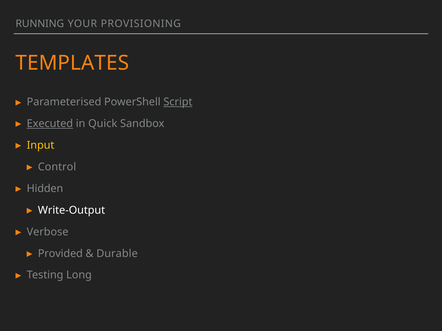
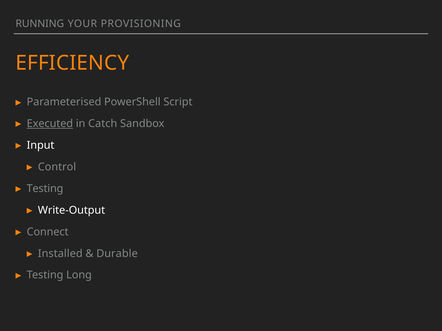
TEMPLATES: TEMPLATES -> EFFICIENCY (72, 63)
Script underline: present -> none (178, 102)
Quick: Quick -> Catch (103, 124)
Input colour: yellow -> white (41, 146)
Hidden: Hidden -> Testing (45, 189)
Verbose: Verbose -> Connect (48, 232)
Provided: Provided -> Installed (60, 254)
